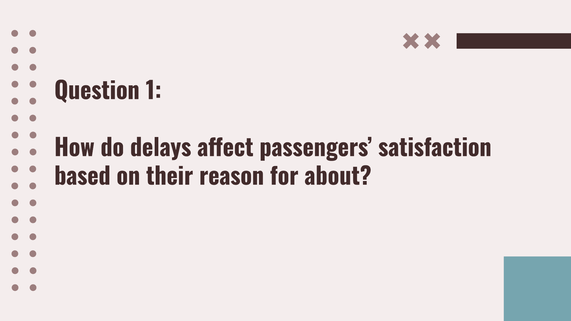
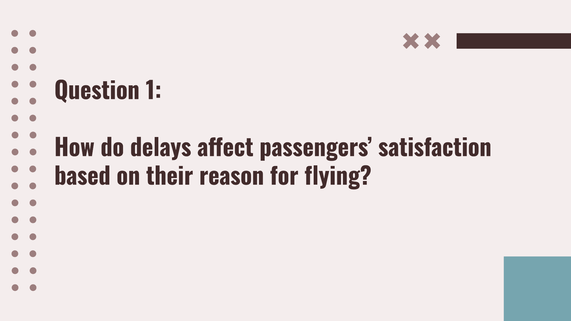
about: about -> flying (338, 177)
